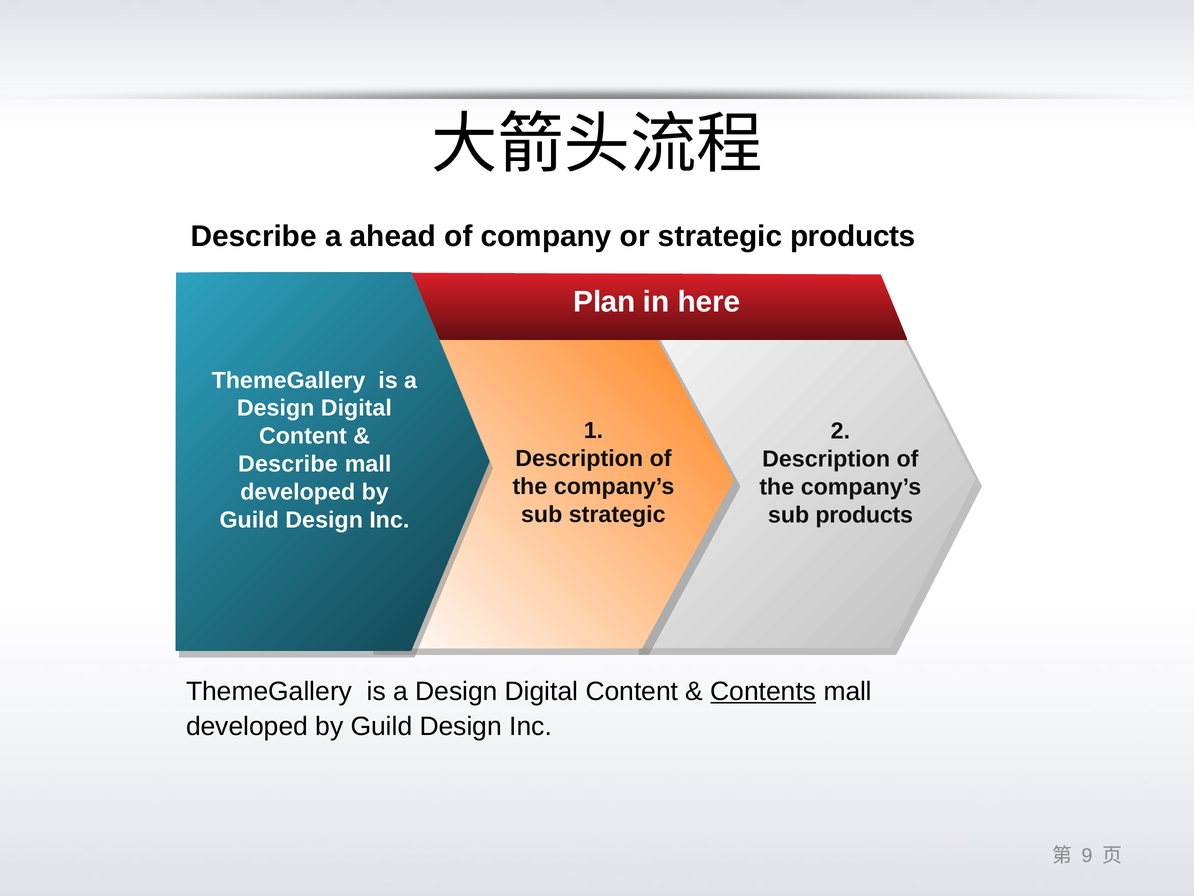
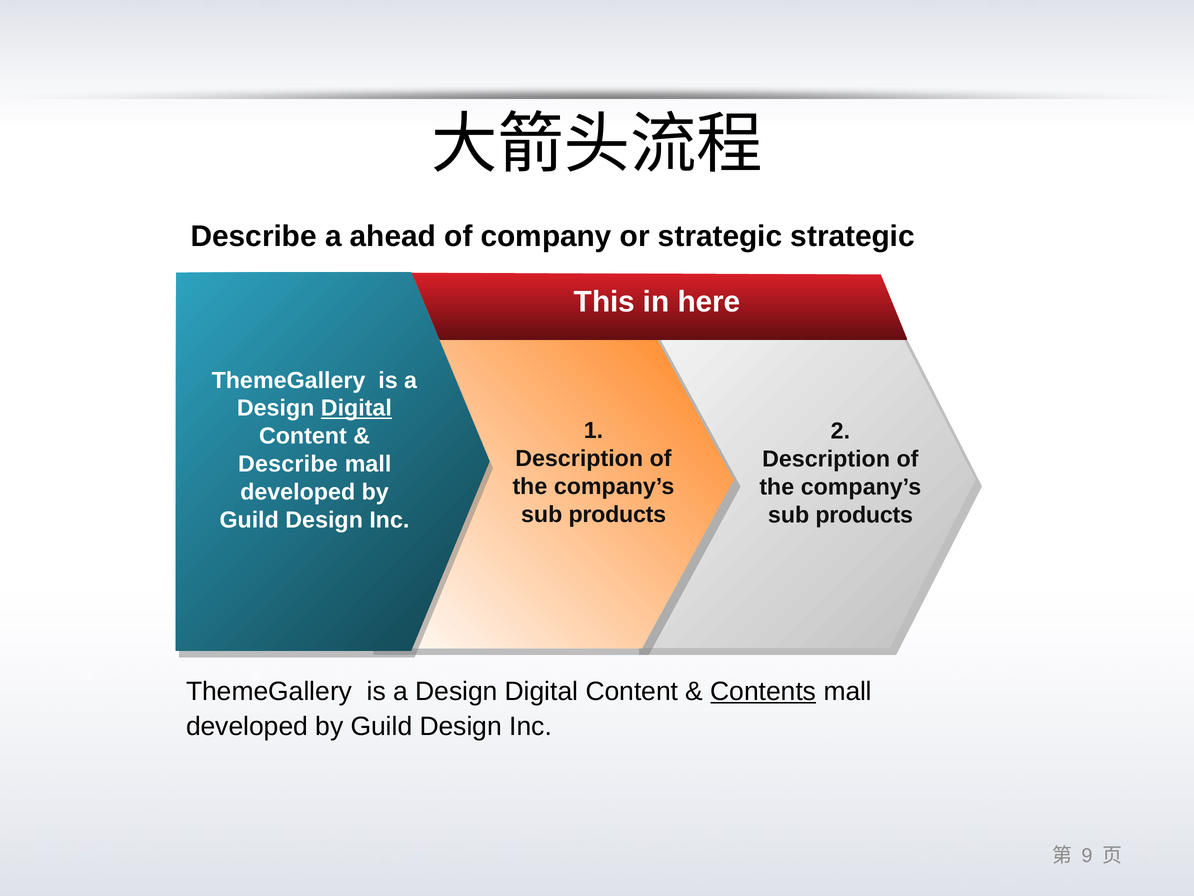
strategic products: products -> strategic (853, 236)
Plan: Plan -> This (604, 302)
Digital underline: none -> present (356, 408)
strategic: strategic -> products (617, 514)
